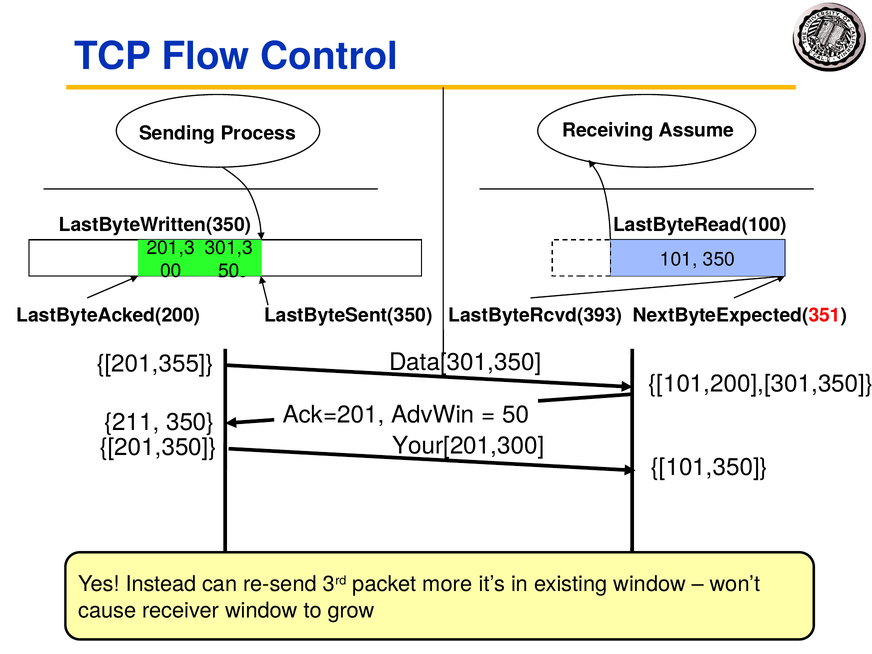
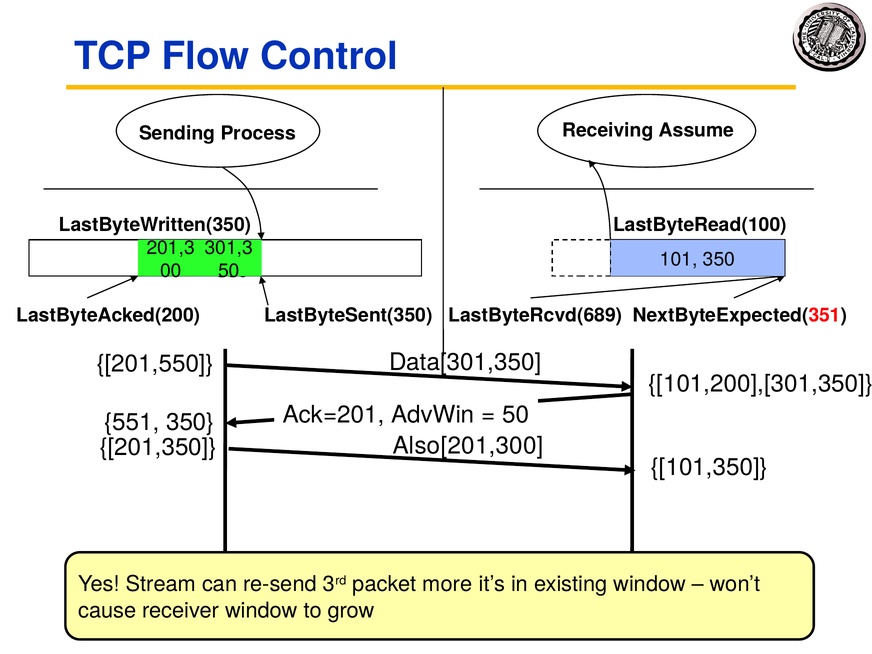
LastByteRcvd(393: LastByteRcvd(393 -> LastByteRcvd(689 (535, 315)
201,355: 201,355 -> 201,550 (155, 364)
211: 211 -> 551 (132, 422)
Your[201,300: Your[201,300 -> Also[201,300 (468, 446)
Instead: Instead -> Stream (161, 584)
